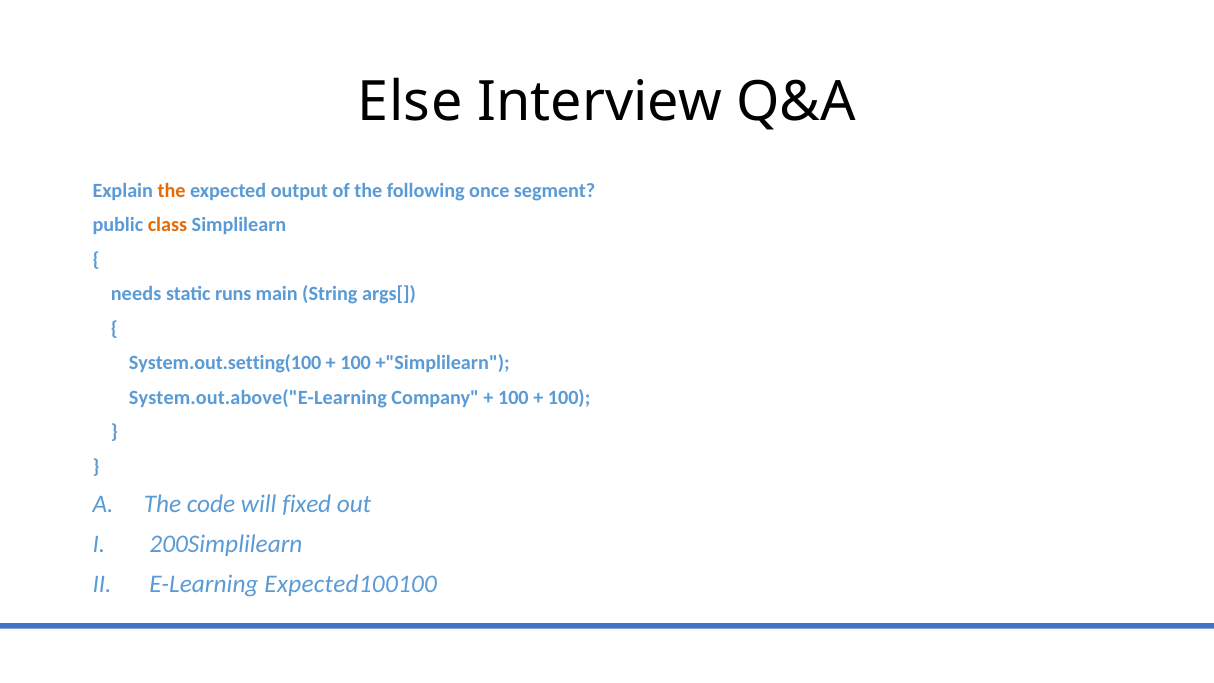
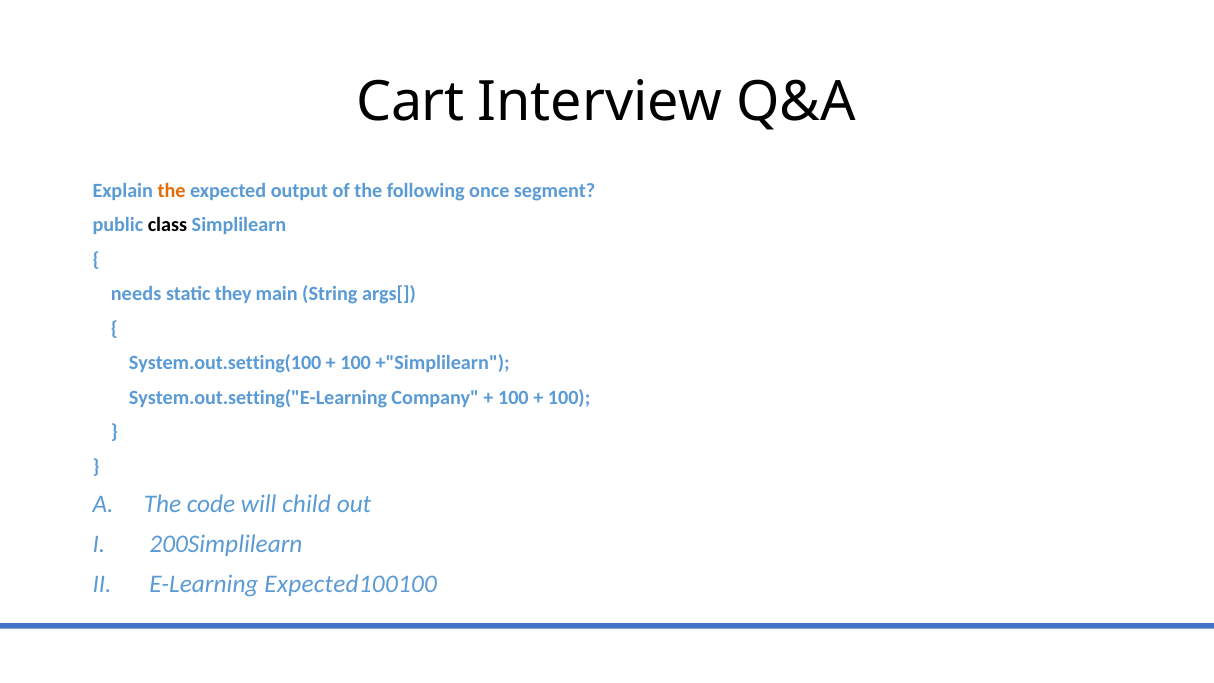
Else: Else -> Cart (411, 102)
class colour: orange -> black (168, 225)
runs: runs -> they (233, 294)
System.out.above("E-Learning: System.out.above("E-Learning -> System.out.setting("E-Learning (258, 397)
fixed: fixed -> child (307, 504)
